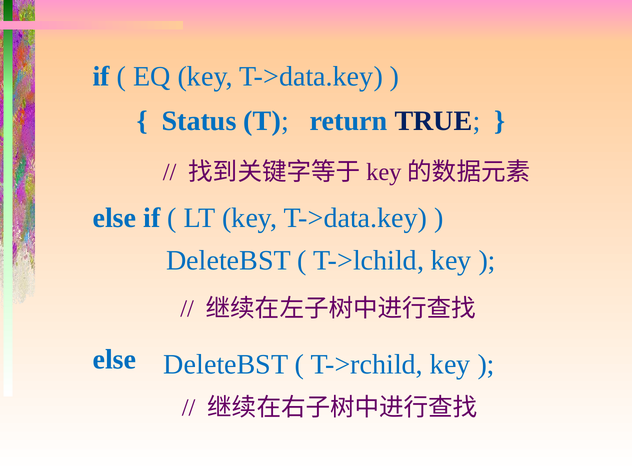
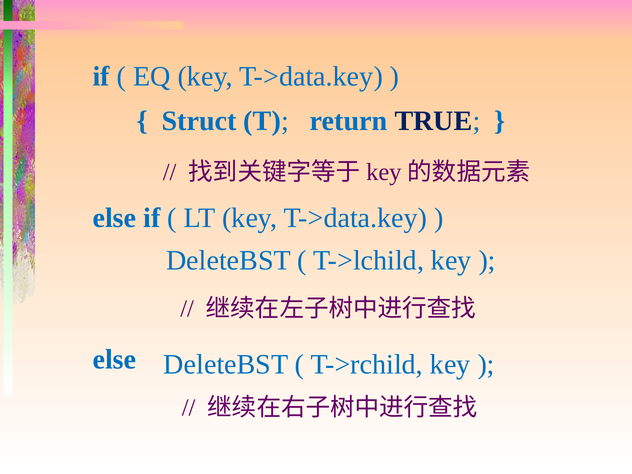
Status: Status -> Struct (199, 121)
